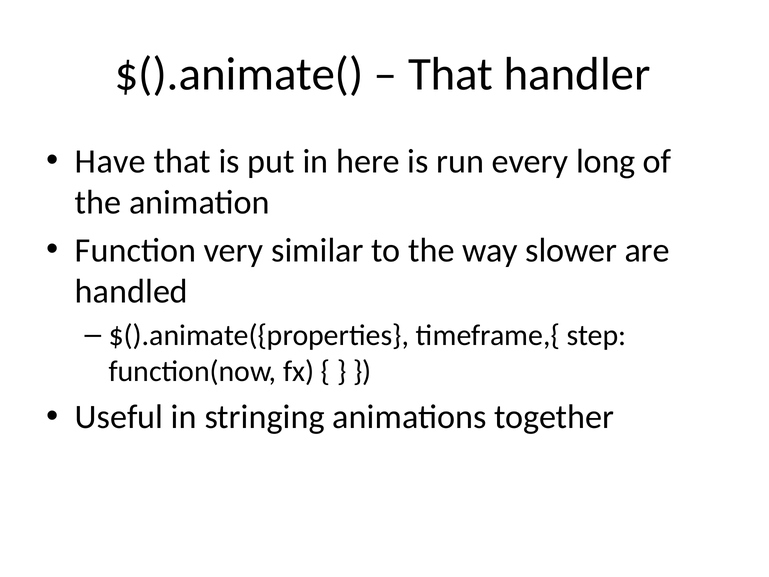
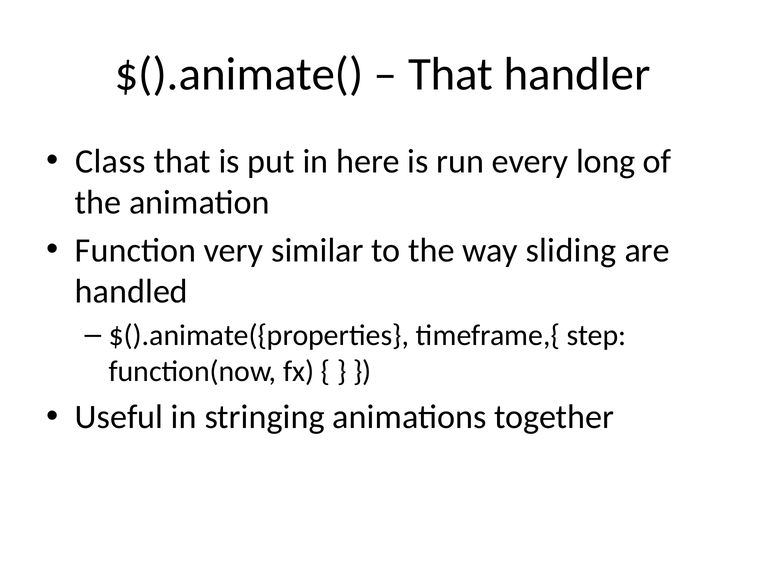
Have: Have -> Class (110, 161)
slower: slower -> sliding (571, 250)
